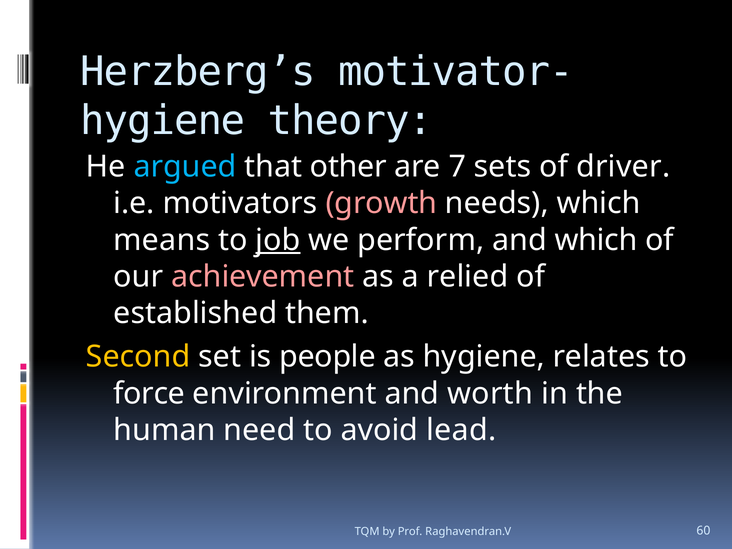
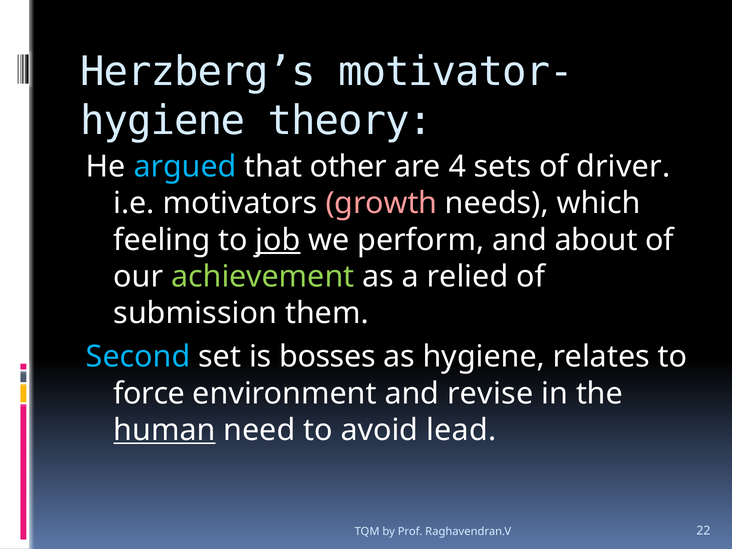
7: 7 -> 4 (457, 167)
means: means -> feeling (162, 240)
and which: which -> about (596, 240)
achievement colour: pink -> light green (263, 277)
established: established -> submission (195, 313)
Second colour: yellow -> light blue (138, 357)
people: people -> bosses (327, 357)
worth: worth -> revise (490, 394)
human underline: none -> present (164, 430)
60: 60 -> 22 (703, 531)
